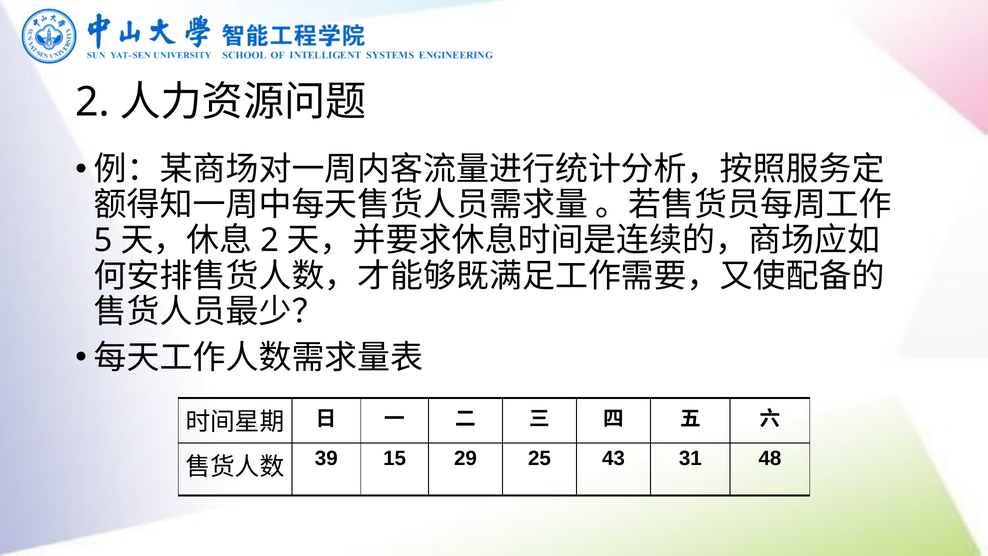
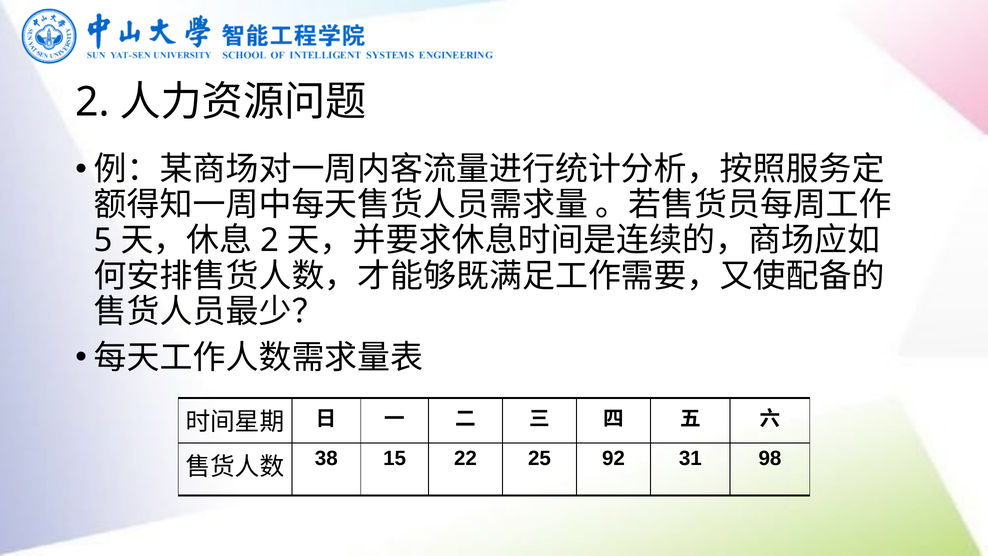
39: 39 -> 38 (326, 458)
29: 29 -> 22 (466, 458)
43: 43 -> 92 (613, 458)
48: 48 -> 98 (770, 458)
